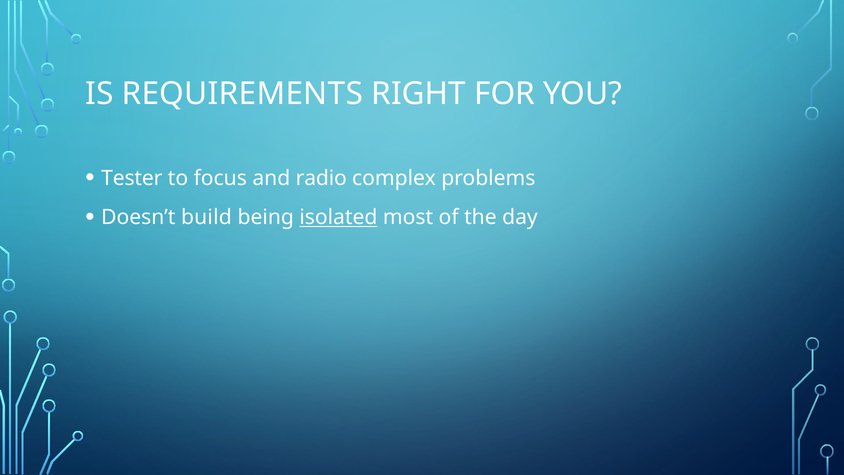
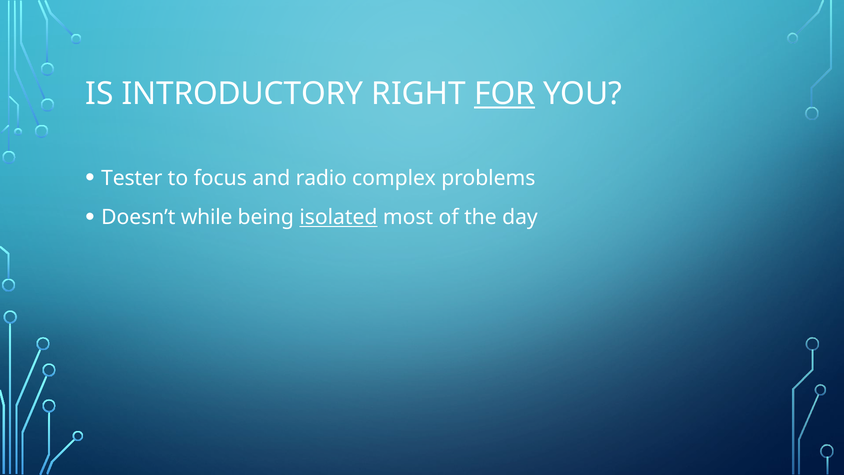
REQUIREMENTS: REQUIREMENTS -> INTRODUCTORY (242, 94)
FOR underline: none -> present (505, 94)
build: build -> while (207, 217)
